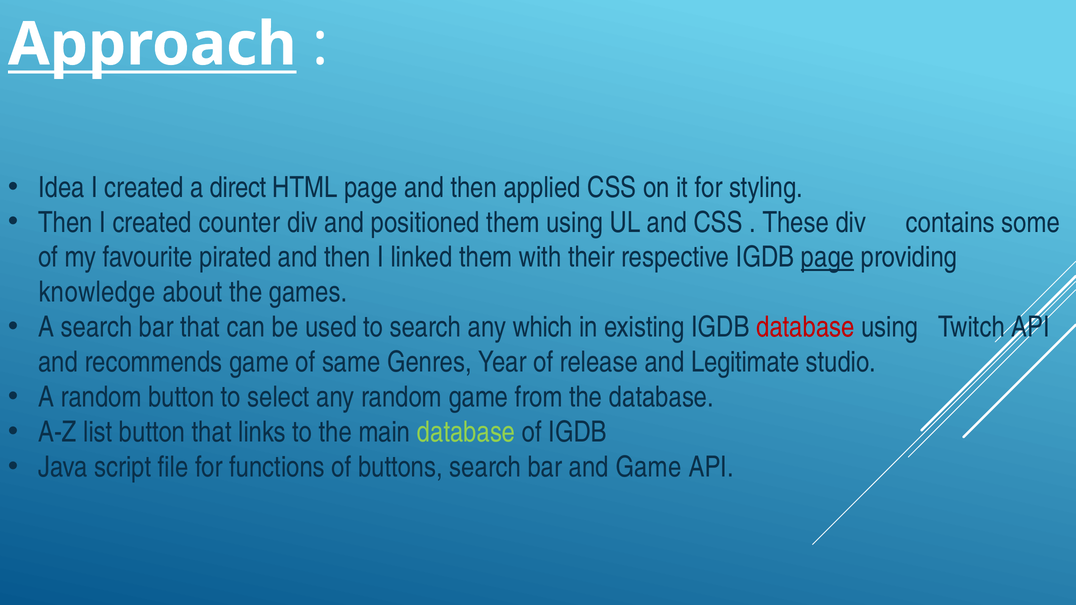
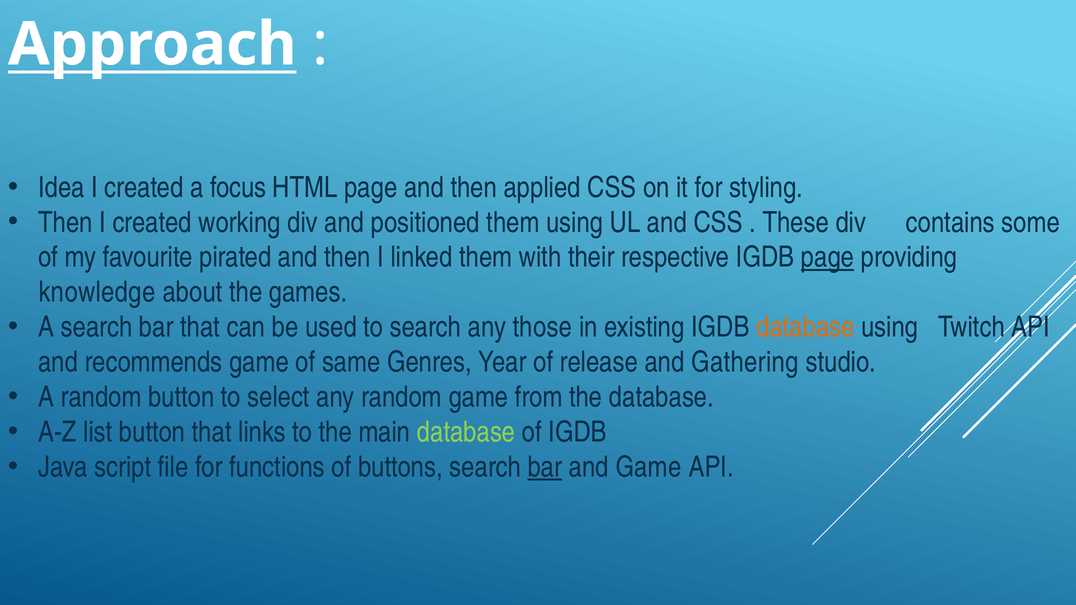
direct: direct -> focus (238, 188)
counter: counter -> working (239, 223)
which: which -> those (542, 327)
database colour: red -> orange (805, 327)
Legitimate: Legitimate -> Gathering (745, 362)
bar underline: none -> present (545, 467)
